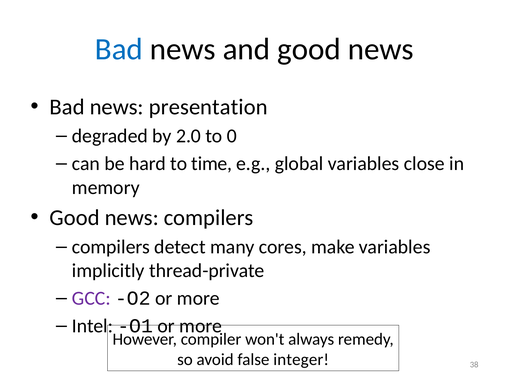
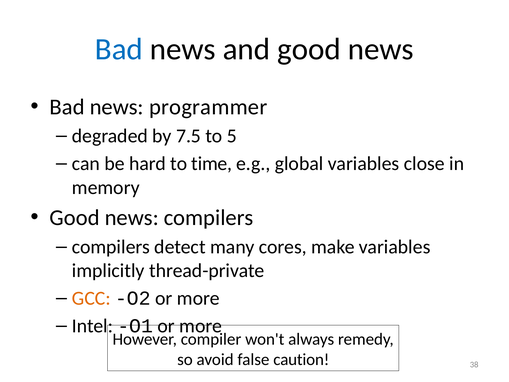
presentation: presentation -> programmer (208, 107)
2.0: 2.0 -> 7.5 (189, 136)
0: 0 -> 5 (232, 136)
GCC colour: purple -> orange (91, 298)
integer: integer -> caution (301, 359)
